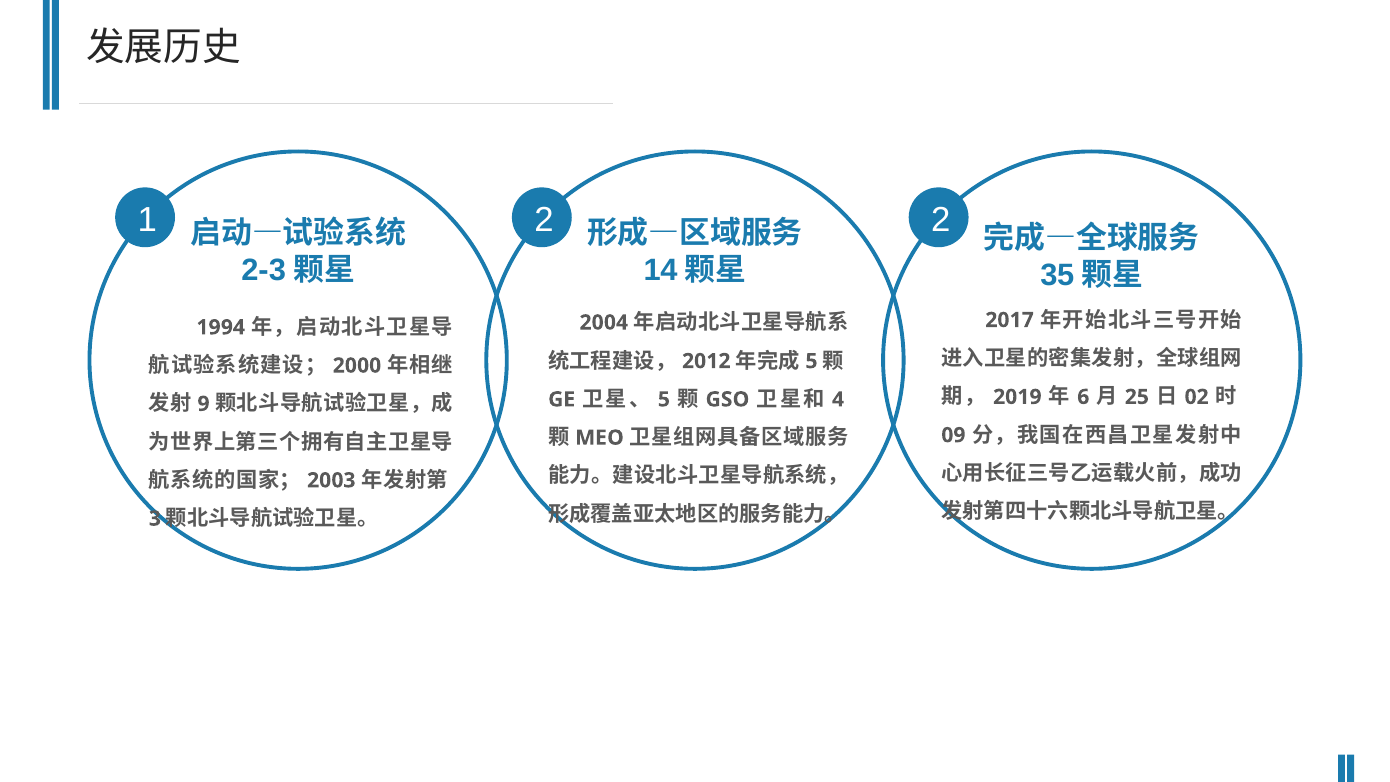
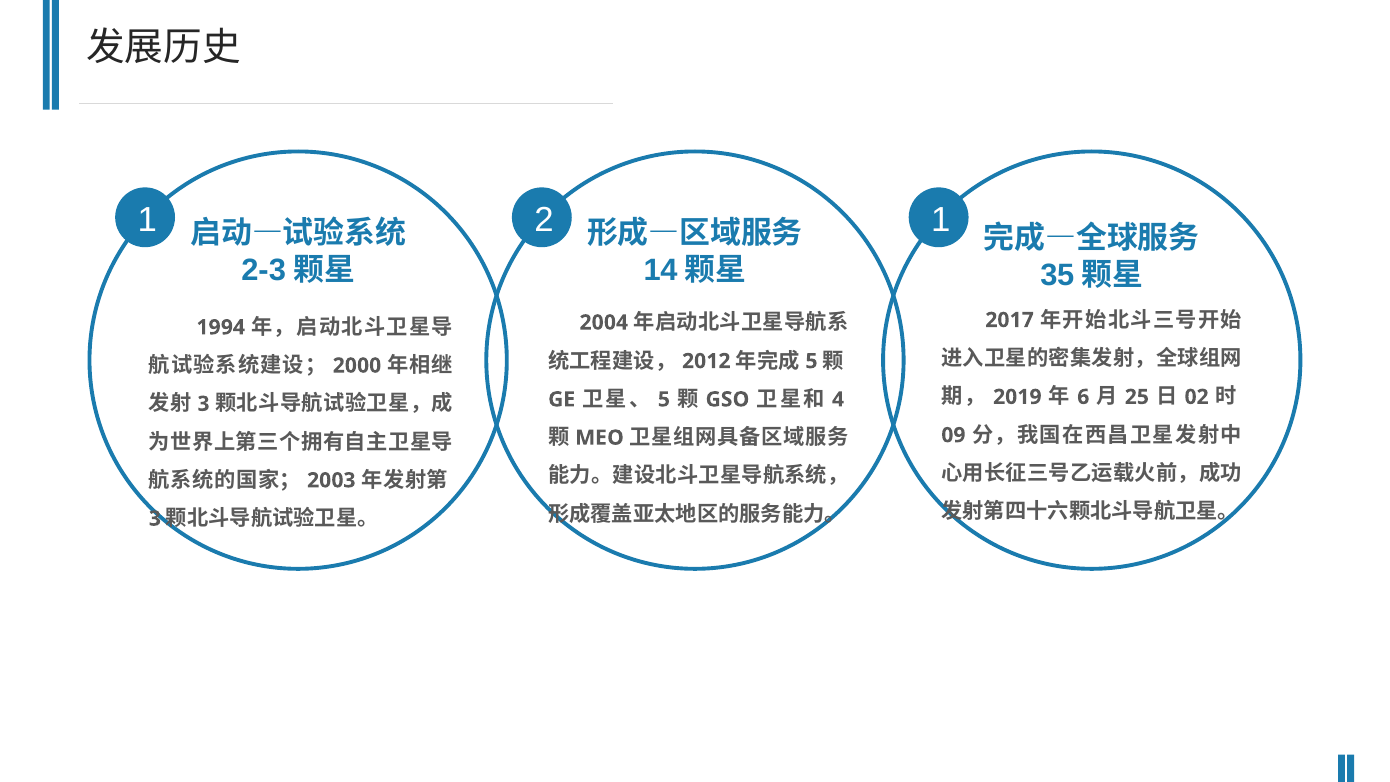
2 2: 2 -> 1 (941, 220)
9: 9 -> 3 (204, 404)
